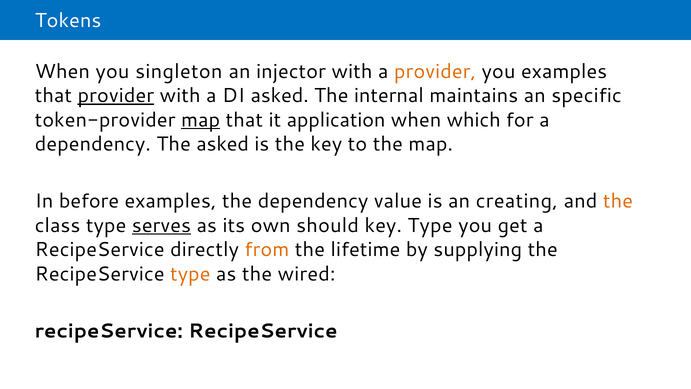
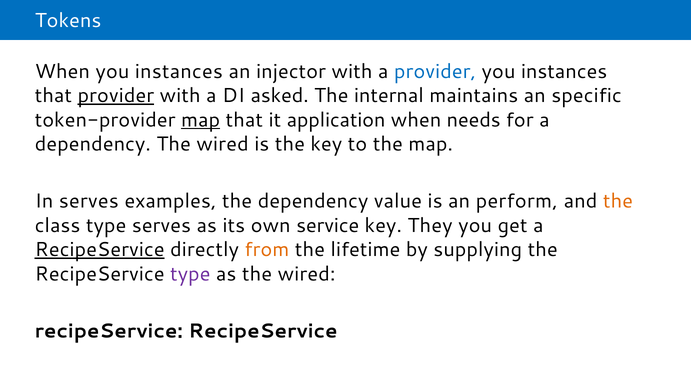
When you singleton: singleton -> instances (179, 71)
provider colour: orange -> blue (435, 71)
examples: examples -> instances (564, 71)
which: which -> needs (474, 120)
dependency The asked: asked -> wired (223, 144)
In before: before -> serves (89, 201)
creating: creating -> perform (517, 201)
serves underline: present -> none (161, 225)
should: should -> service (328, 225)
key Type: Type -> They (430, 225)
RecipeService underline: none -> present (100, 249)
type colour: orange -> purple (190, 274)
